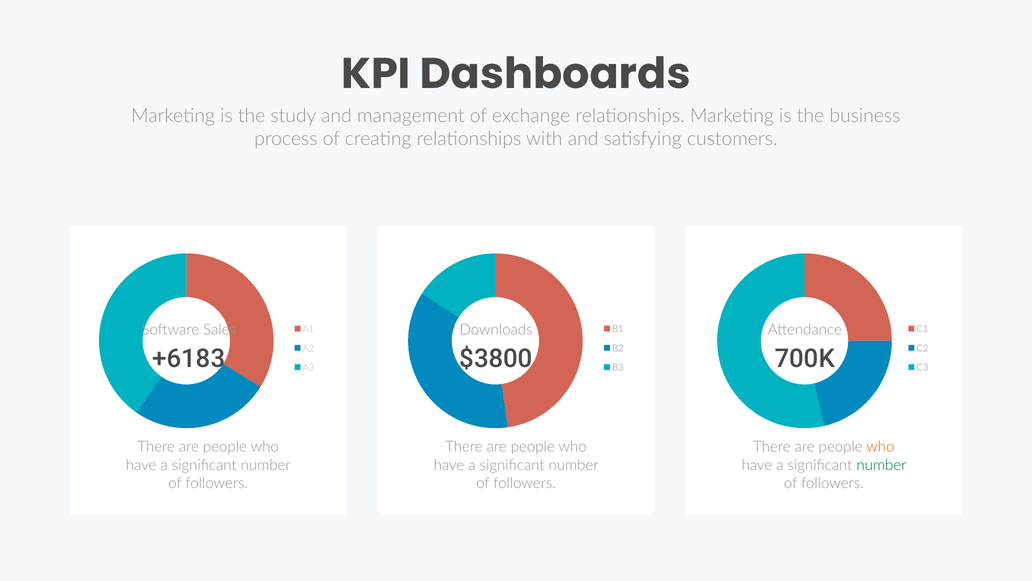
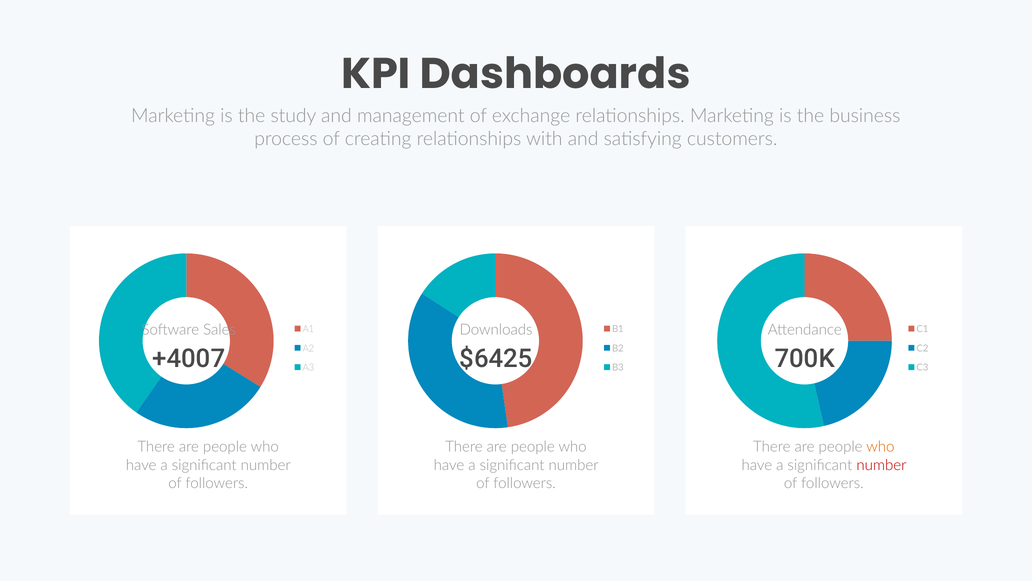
+6183: +6183 -> +4007 (189, 358)
$3800: $3800 -> $6425 (496, 358)
number colour: green -> red (881, 465)
